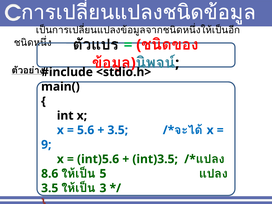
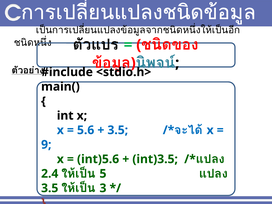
8.6: 8.6 -> 2.4 (50, 174)
